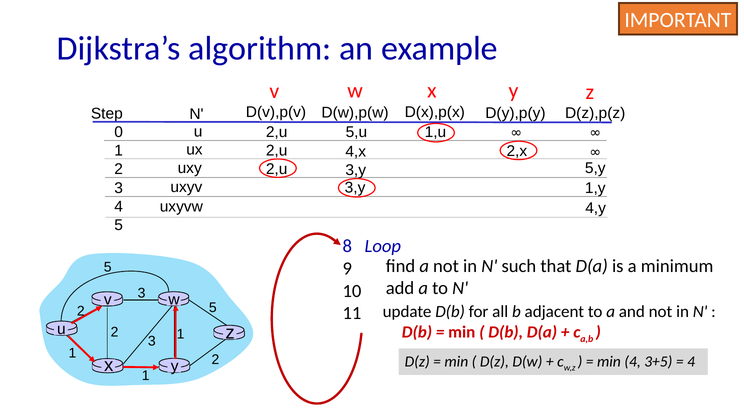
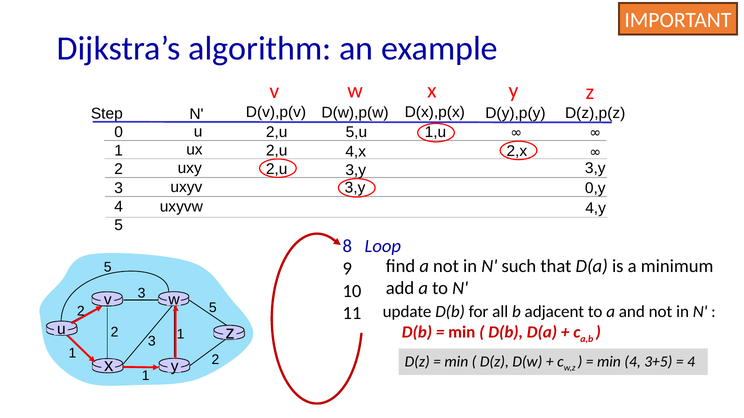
uxy 5,y: 5,y -> 3,y (595, 169)
1,y: 1,y -> 0,y (595, 188)
